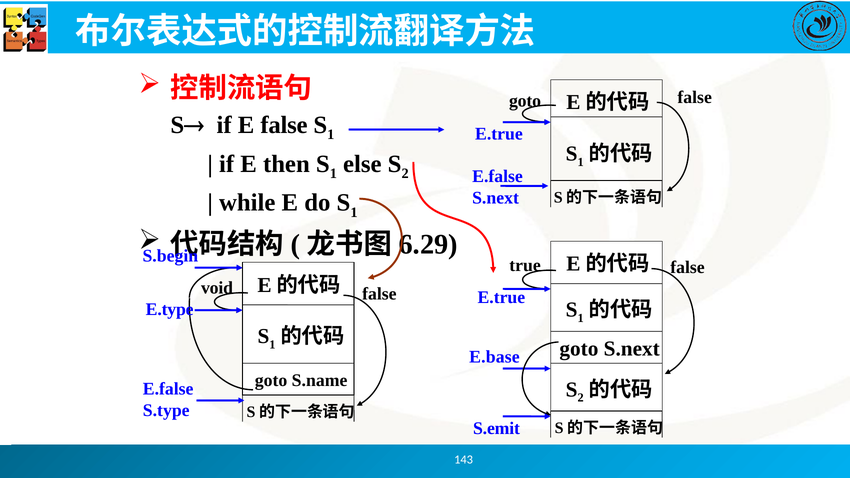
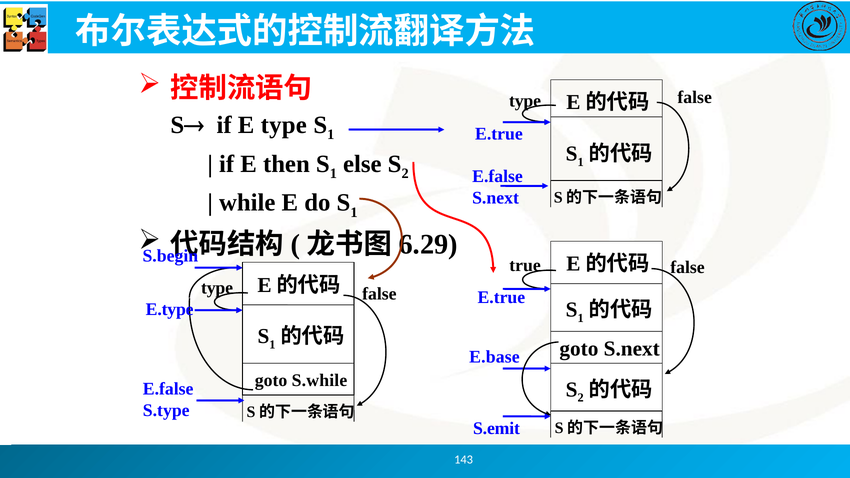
goto: goto -> type (525, 101)
E false: false -> type (284, 125)
void: void -> type (217, 288)
S.name: S.name -> S.while (319, 380)
